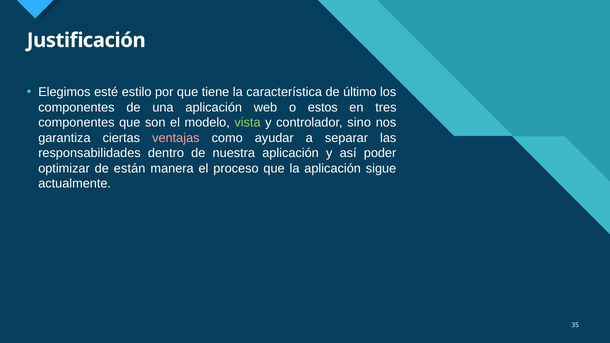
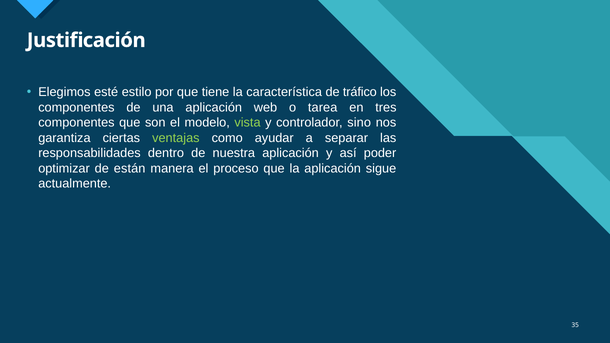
último: último -> tráfico (360, 92)
estos: estos -> tarea (323, 107)
ventajas colour: pink -> light green (176, 138)
